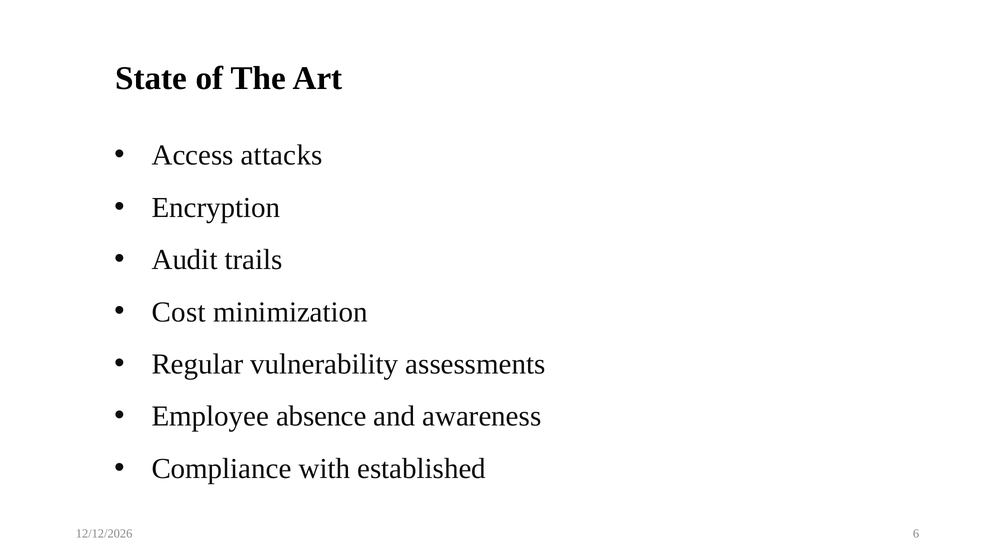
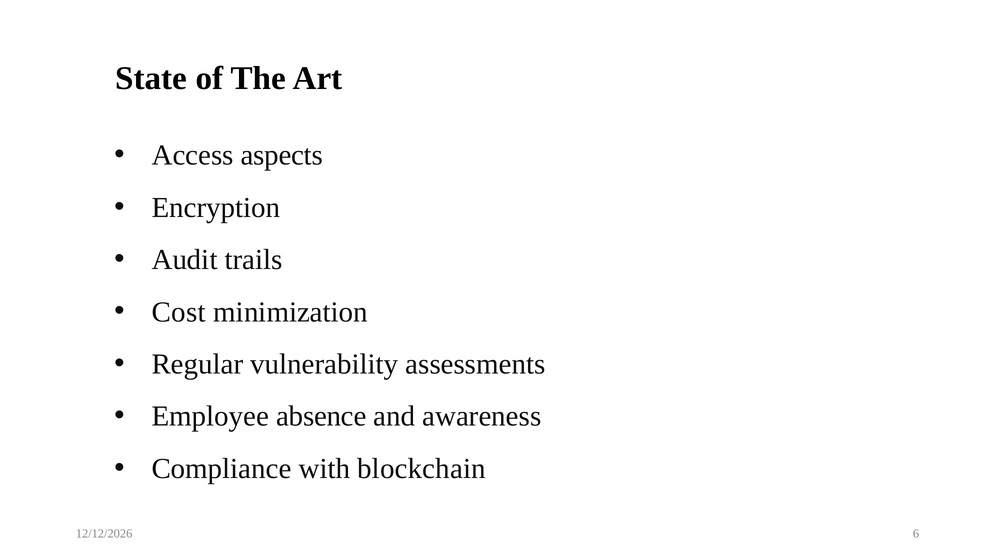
attacks: attacks -> aspects (282, 156)
established: established -> blockchain (422, 469)
